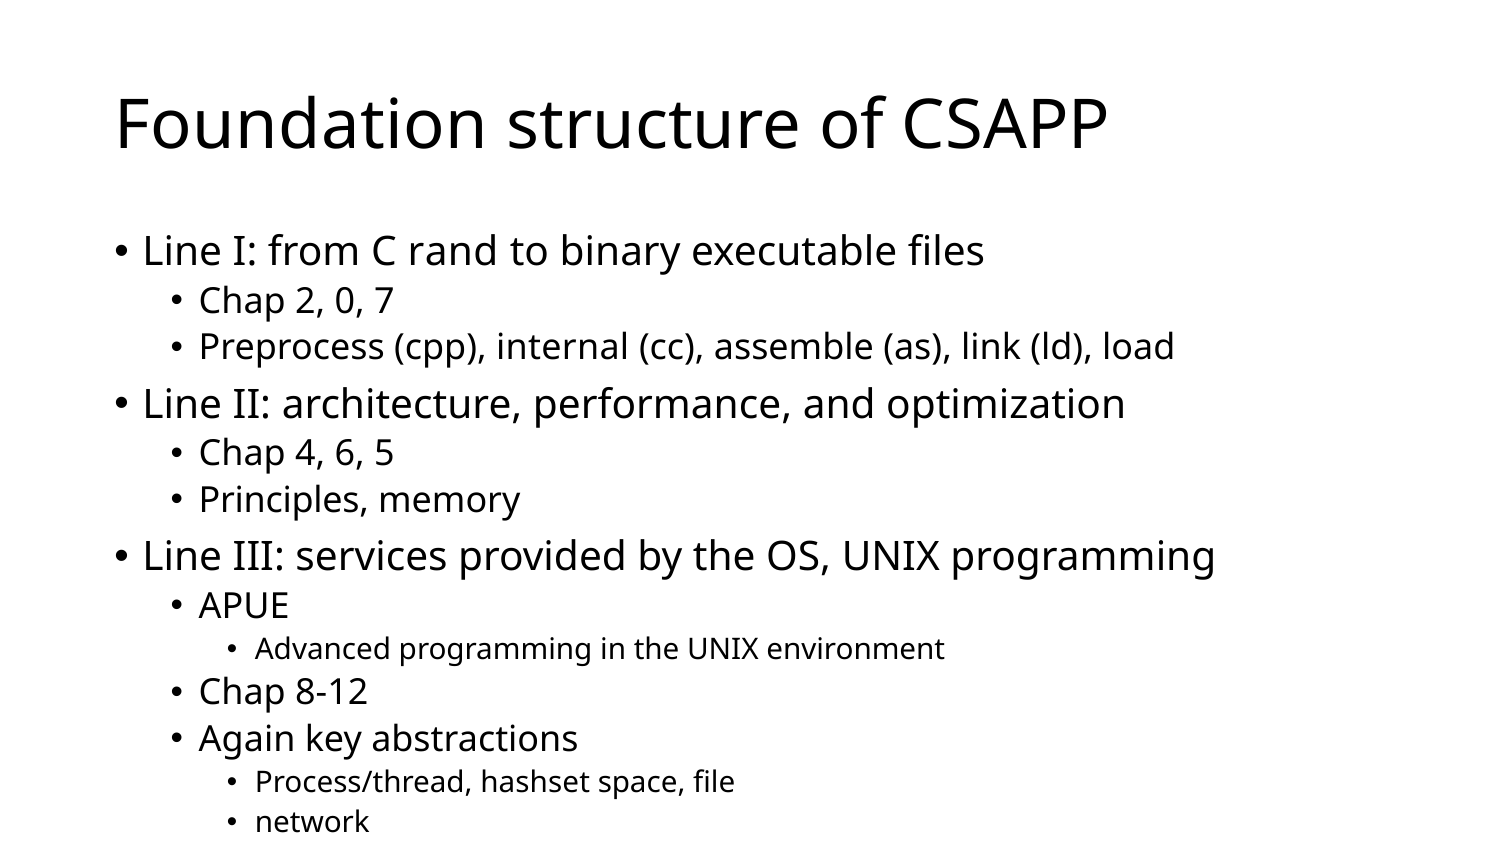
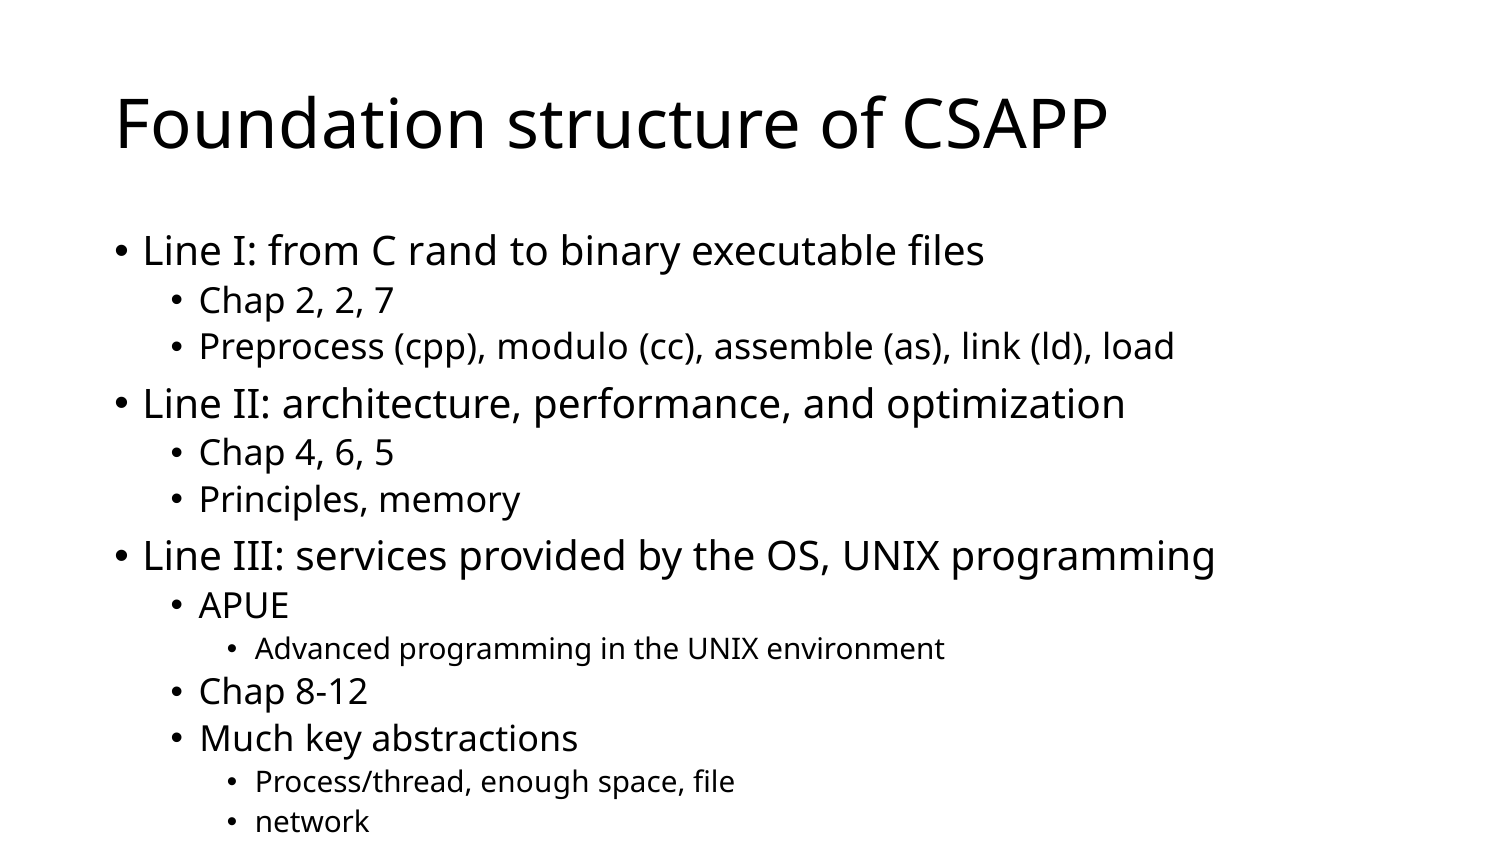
2 0: 0 -> 2 (350, 301)
internal: internal -> modulo (563, 348)
Again: Again -> Much (247, 739)
hashset: hashset -> enough (535, 783)
